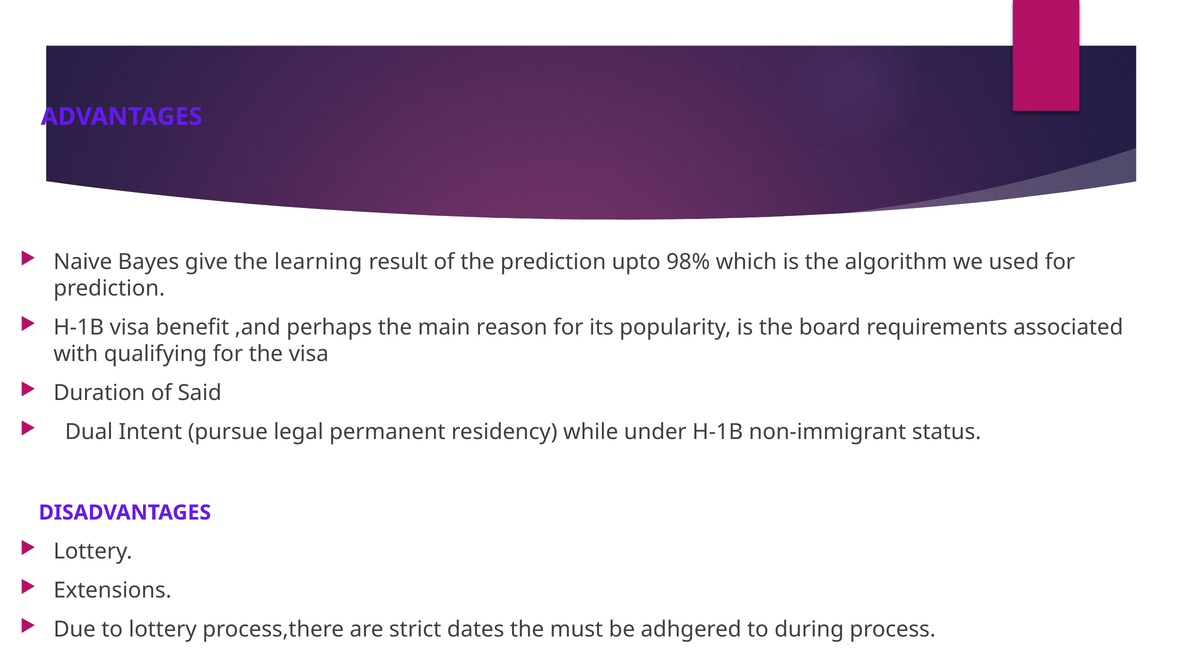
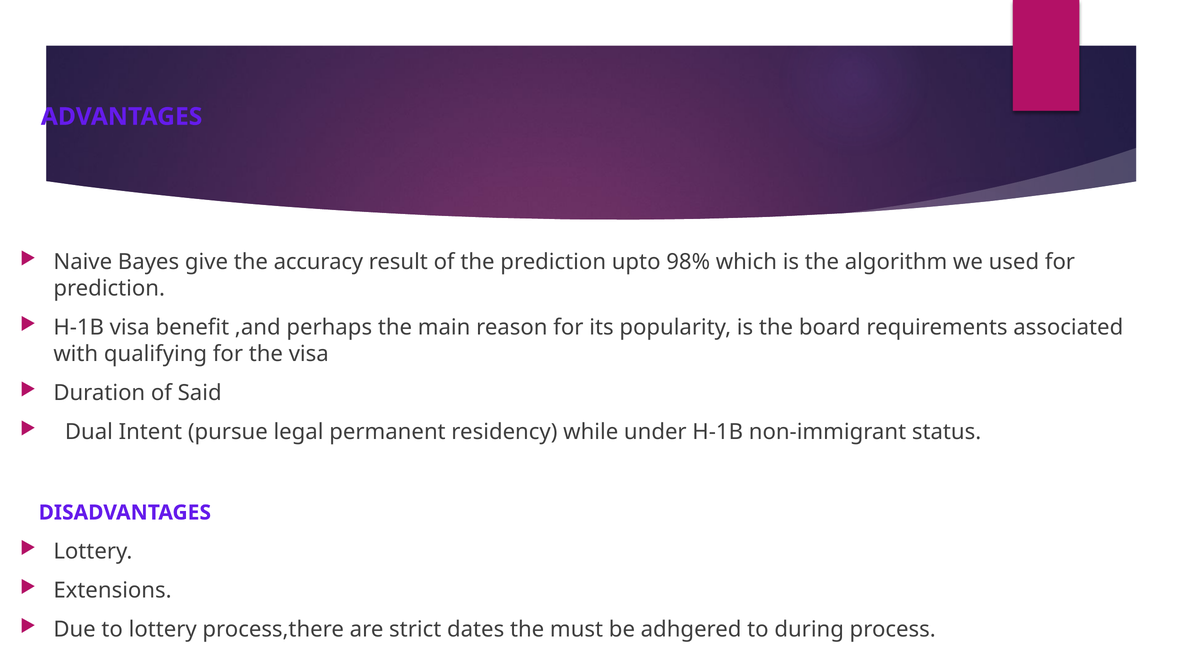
learning: learning -> accuracy (318, 262)
